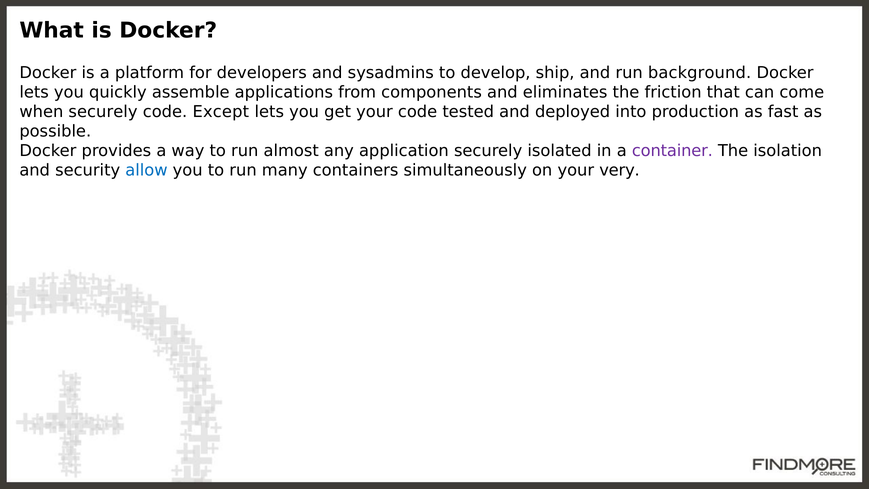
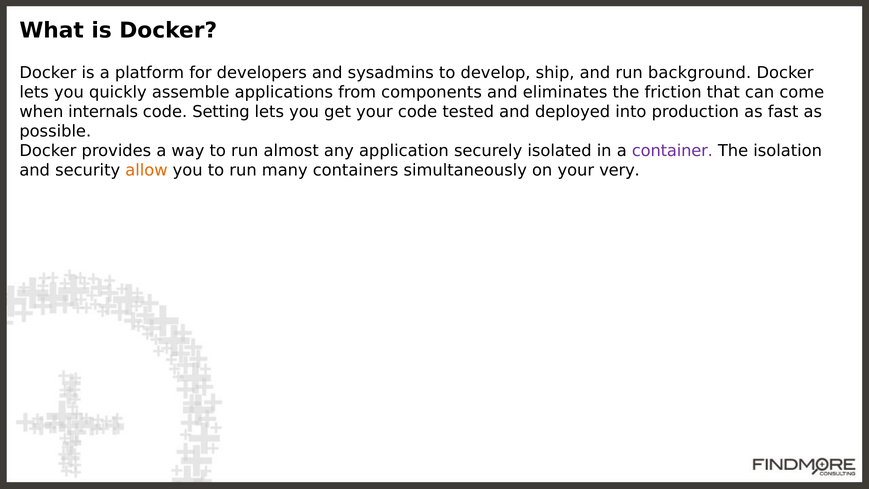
when securely: securely -> internals (103, 112)
Except: Except -> Setting (221, 112)
allow colour: blue -> orange (146, 171)
